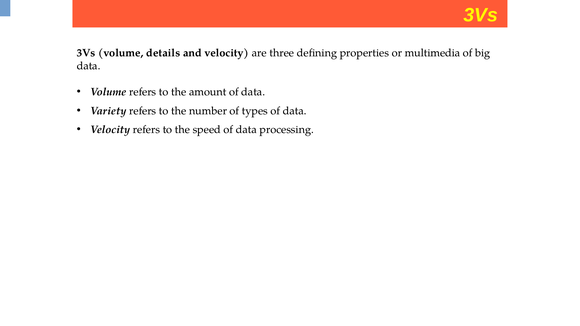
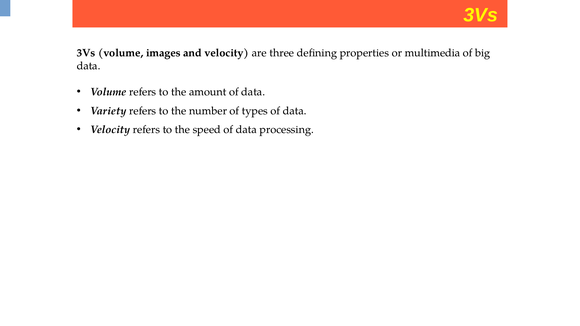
details: details -> images (163, 53)
